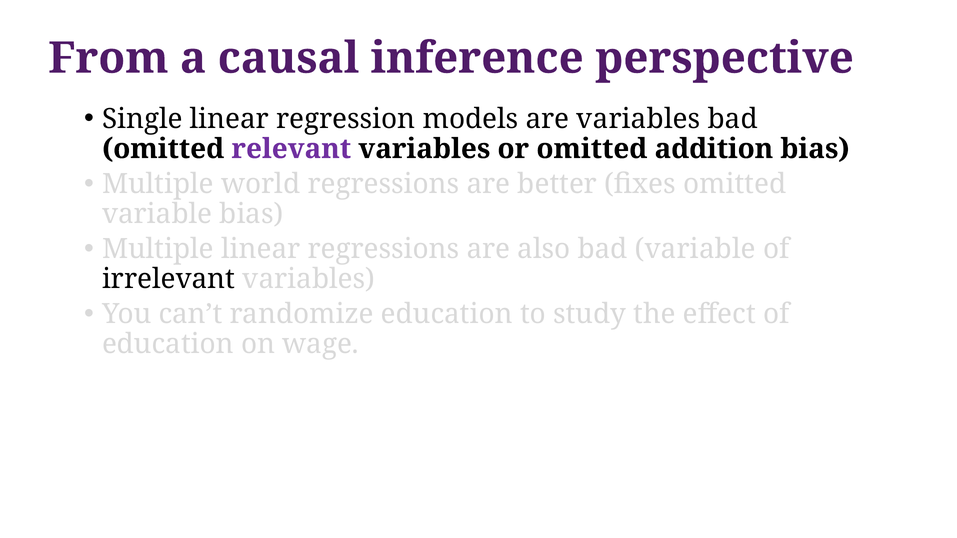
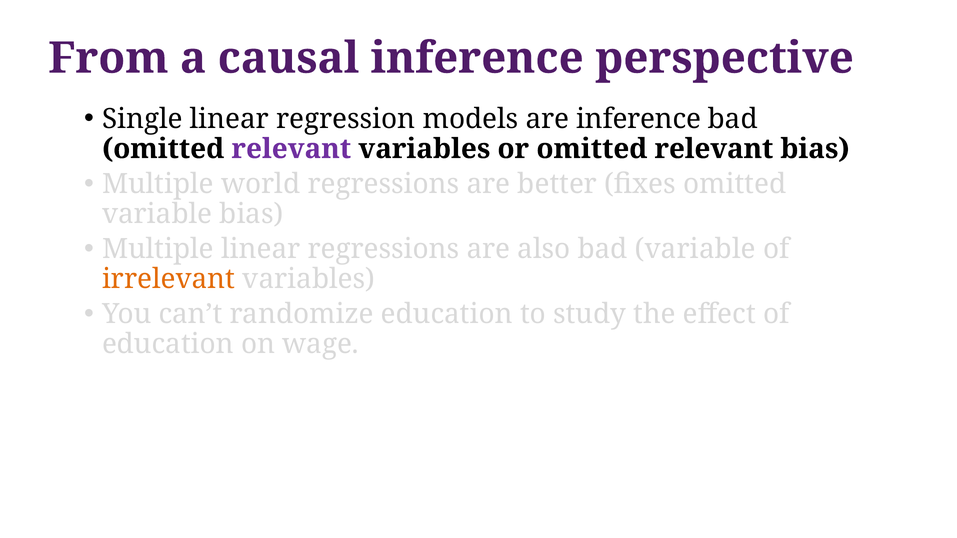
are variables: variables -> inference (639, 119)
or omitted addition: addition -> relevant (714, 149)
irrelevant colour: black -> orange (169, 279)
